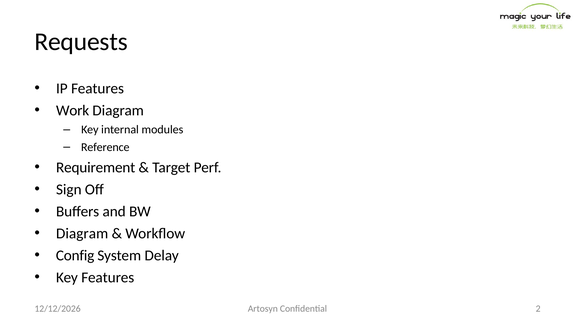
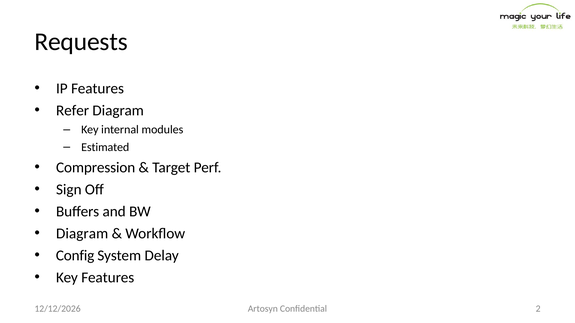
Work: Work -> Refer (73, 111)
Reference: Reference -> Estimated (105, 147)
Requirement: Requirement -> Compression (96, 168)
